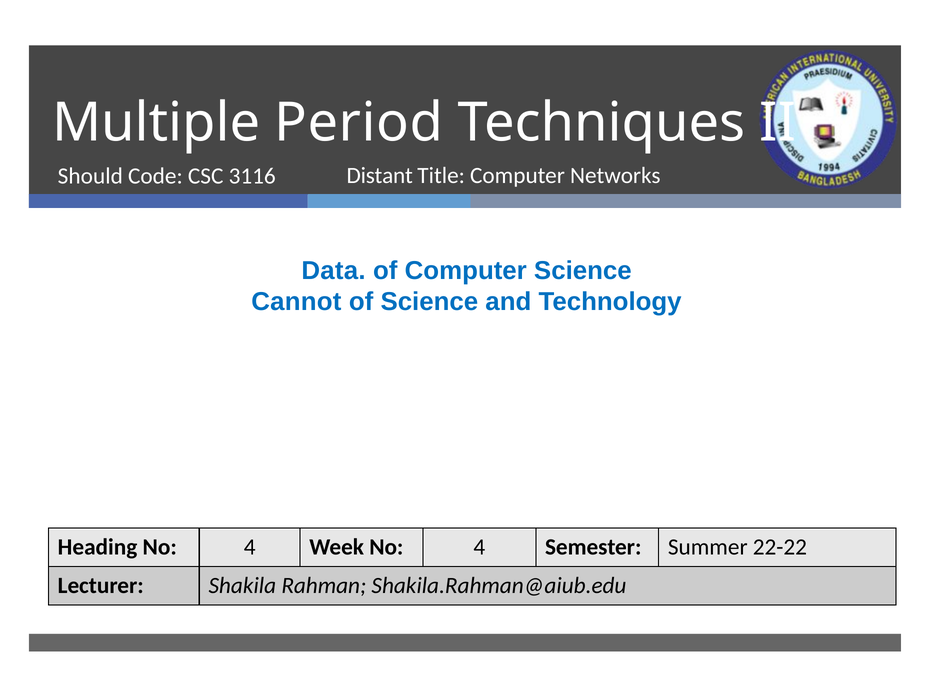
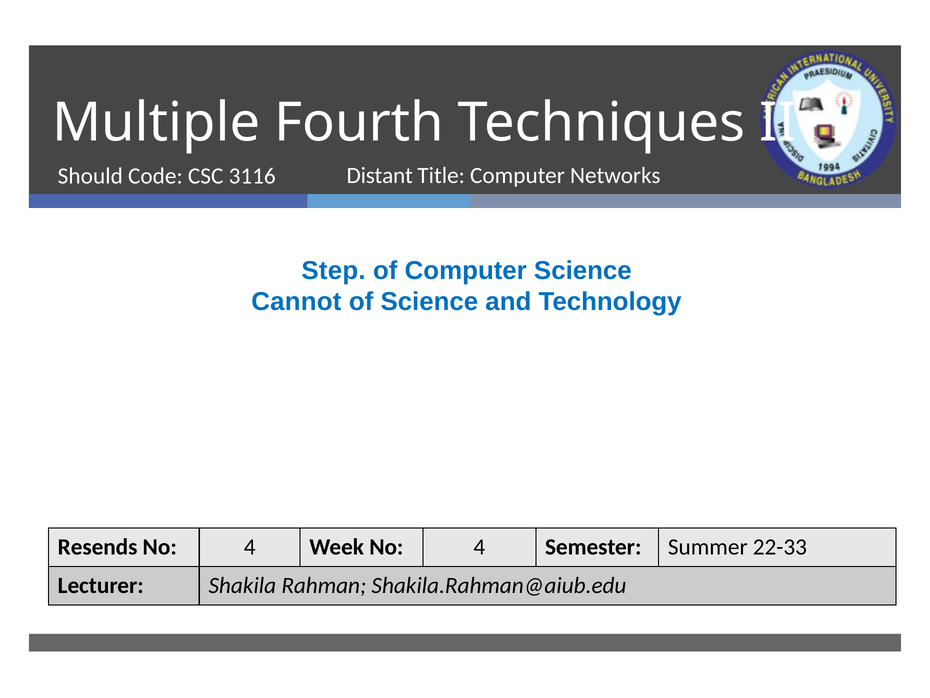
Period: Period -> Fourth (359, 123)
Data: Data -> Step (334, 271)
Heading: Heading -> Resends (98, 547)
22-22: 22-22 -> 22-33 (780, 547)
